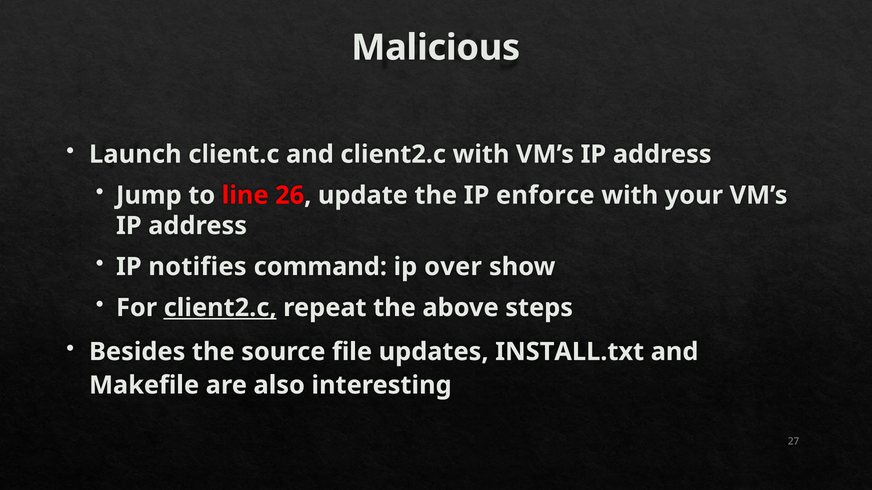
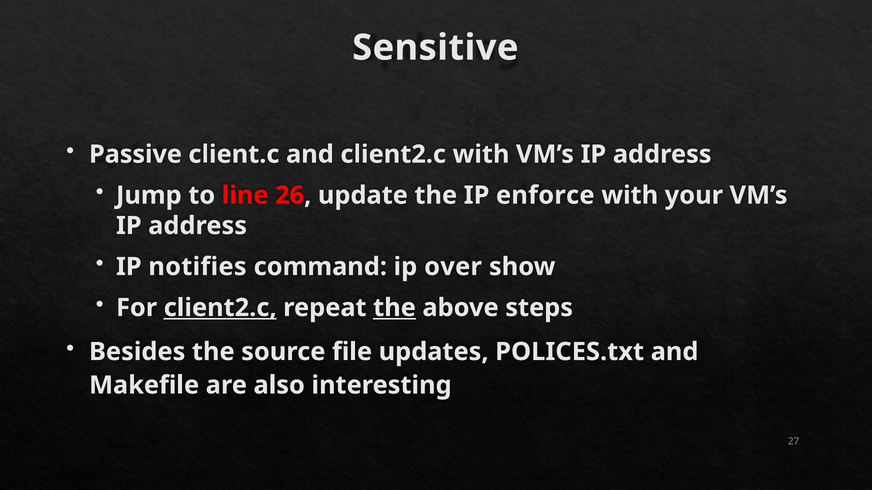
Malicious: Malicious -> Sensitive (435, 48)
Launch: Launch -> Passive (135, 154)
the underline: none -> present (395, 308)
INSTALL.txt: INSTALL.txt -> POLICES.txt (570, 352)
